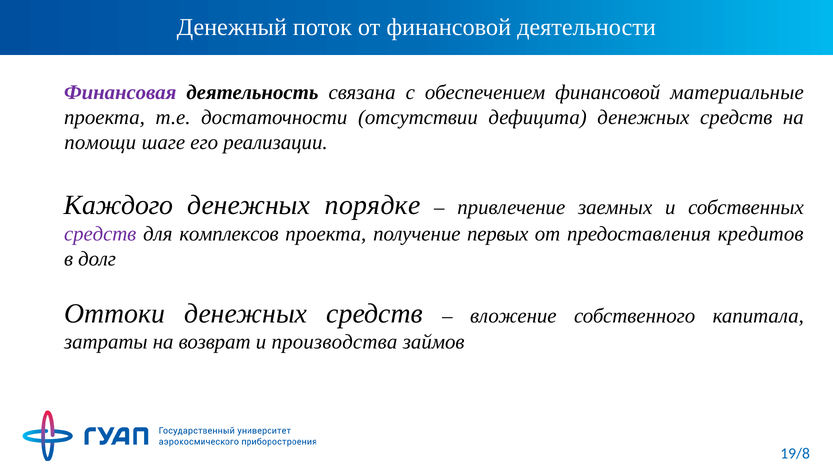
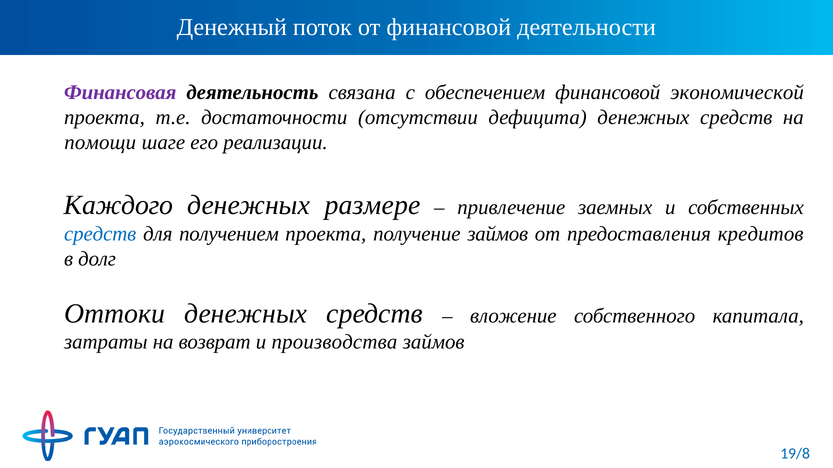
материальные: материальные -> экономической (737, 92)
порядке: порядке -> размере (373, 205)
средств colour: purple -> blue (100, 234)
комплексов: комплексов -> получением (229, 234)
получение первых: первых -> займов (498, 234)
